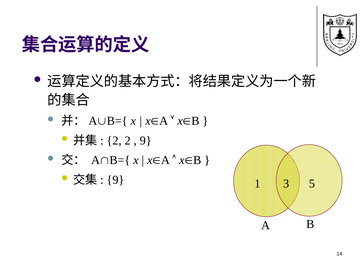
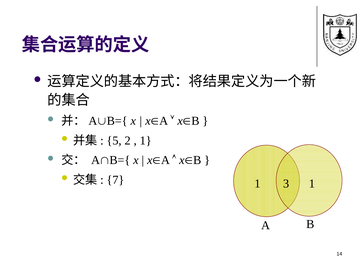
2: 2 -> 5 (114, 141)
9: 9 -> 1 (146, 141)
9: 9 -> 7 (115, 180)
1 5: 5 -> 1 (312, 184)
